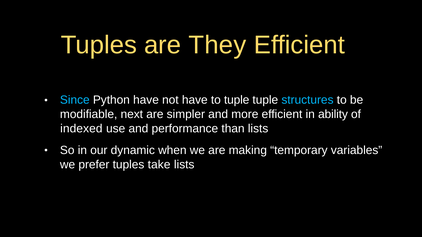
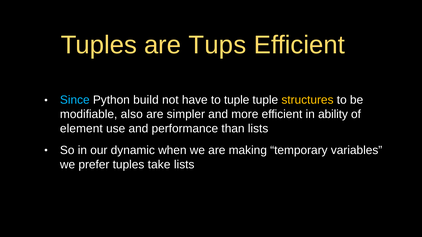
They: They -> Tups (217, 45)
Python have: have -> build (146, 100)
structures colour: light blue -> yellow (307, 100)
next: next -> also (132, 114)
indexed: indexed -> element (81, 129)
